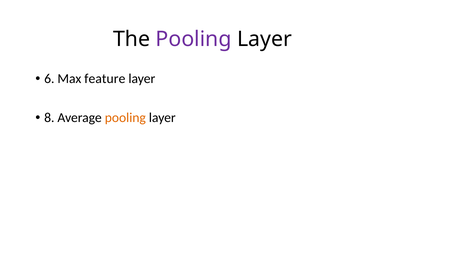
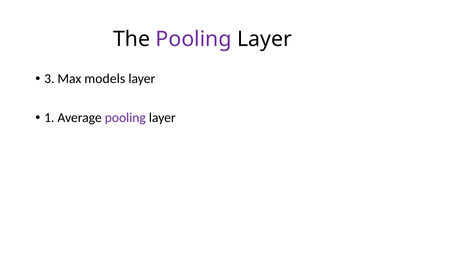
6: 6 -> 3 (49, 79)
feature: feature -> models (105, 79)
8: 8 -> 1 (49, 118)
pooling colour: orange -> purple (125, 118)
